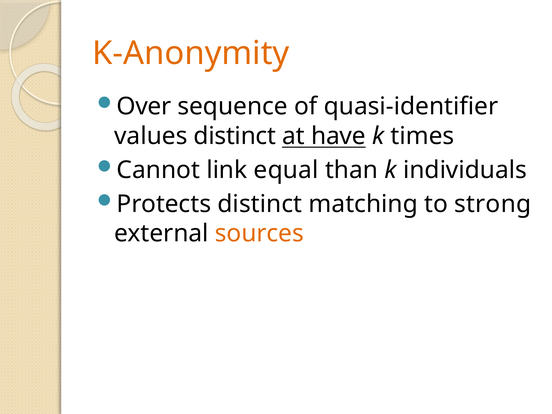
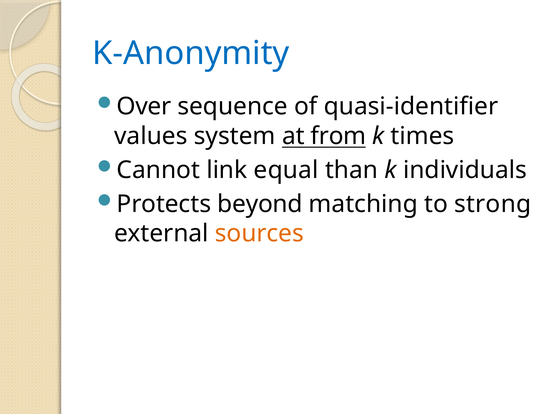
K-Anonymity colour: orange -> blue (191, 53)
values distinct: distinct -> system (235, 136)
have: have -> from (338, 136)
Protects distinct: distinct -> beyond (260, 204)
